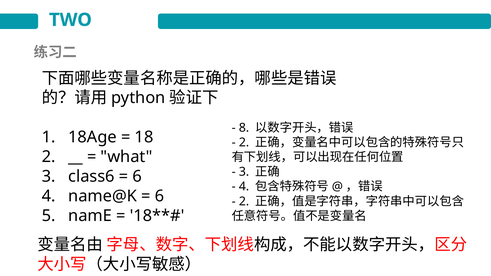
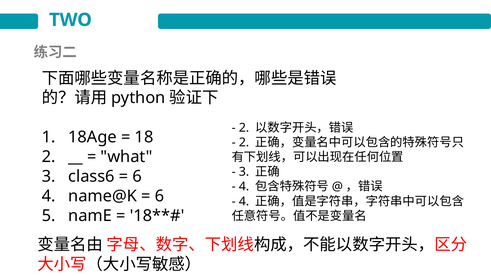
8: 8 -> 2 (244, 128)
2: 2 -> 4 (244, 201)
